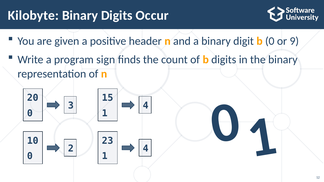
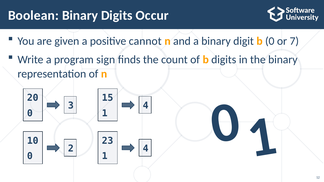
Kilobyte: Kilobyte -> Boolean (33, 15)
header: header -> cannot (145, 41)
9: 9 -> 7 (294, 41)
